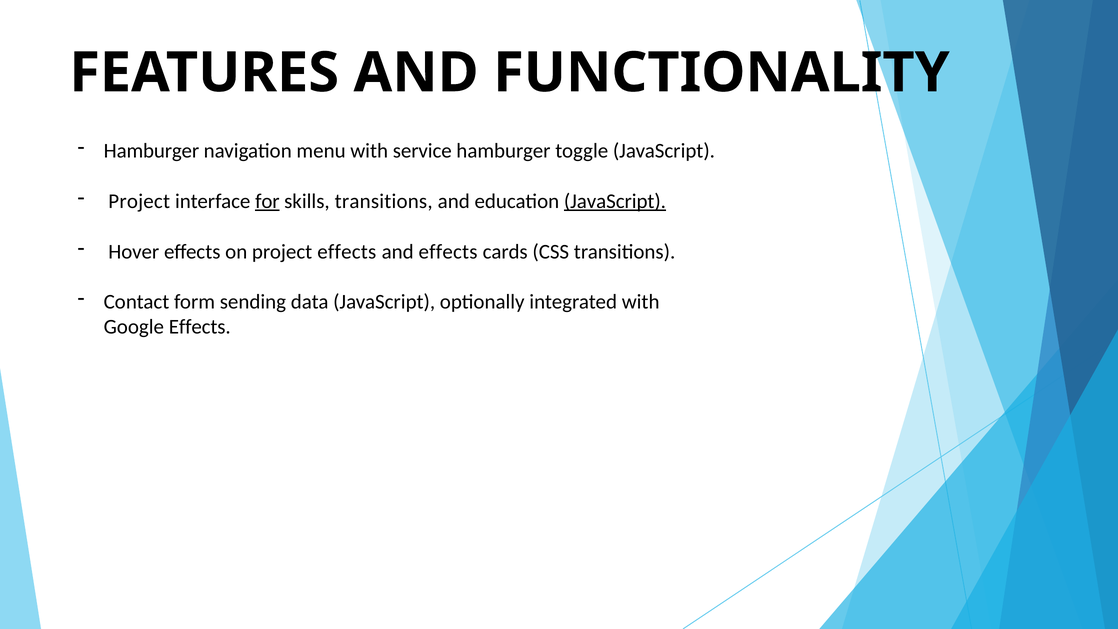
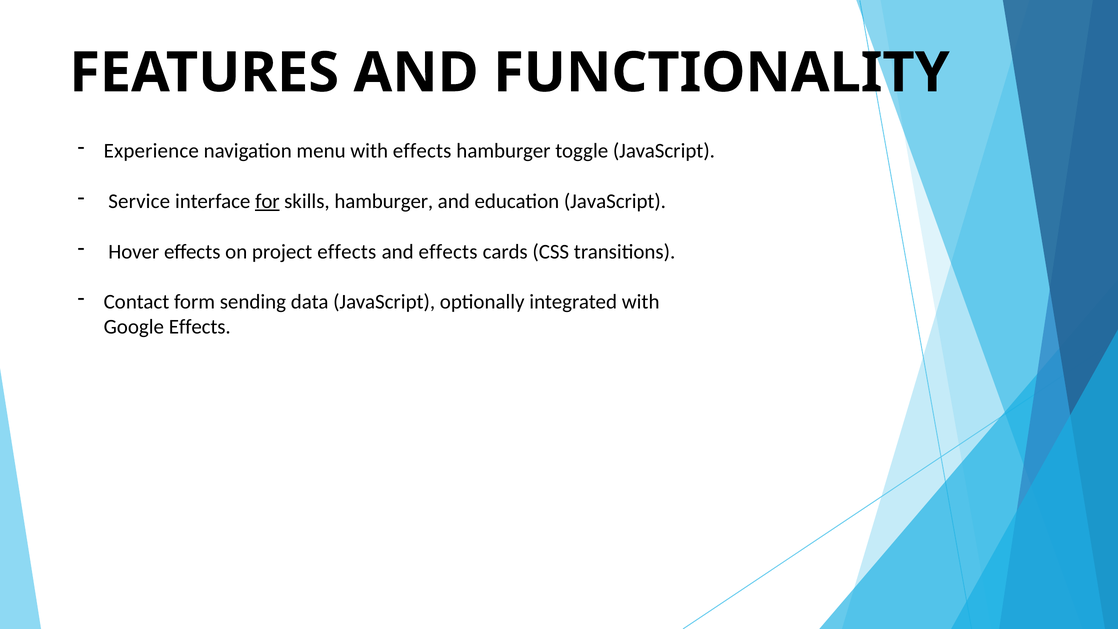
Hamburger: Hamburger -> Experience (151, 151)
with service: service -> effects (422, 151)
Project: Project -> Service (139, 201)
skills transitions: transitions -> hamburger (384, 201)
JavaScript underline: present -> none (615, 201)
